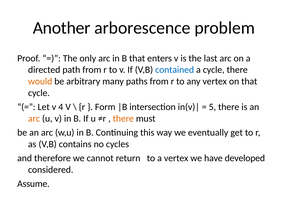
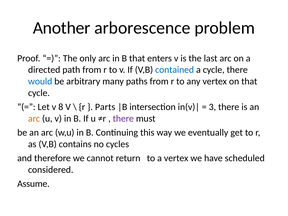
would colour: orange -> blue (40, 81)
4: 4 -> 8 (61, 107)
Form: Form -> Parts (105, 107)
5: 5 -> 3 (212, 107)
there colour: orange -> purple (123, 118)
developed: developed -> scheduled (245, 158)
